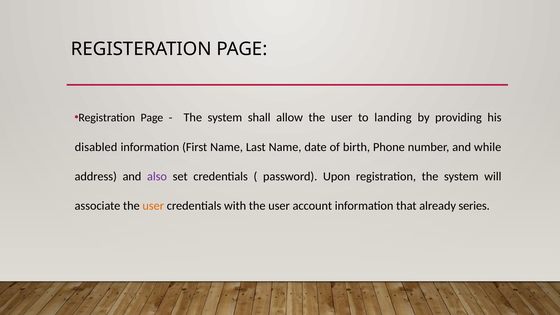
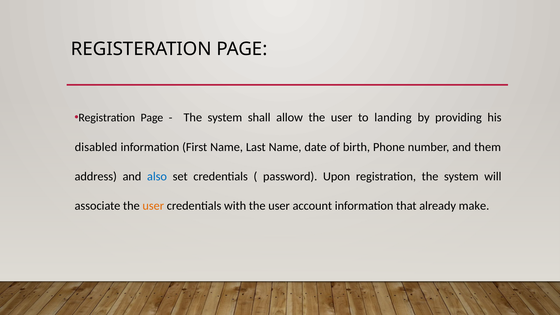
while: while -> them (488, 147)
also colour: purple -> blue (157, 176)
series: series -> make (474, 206)
